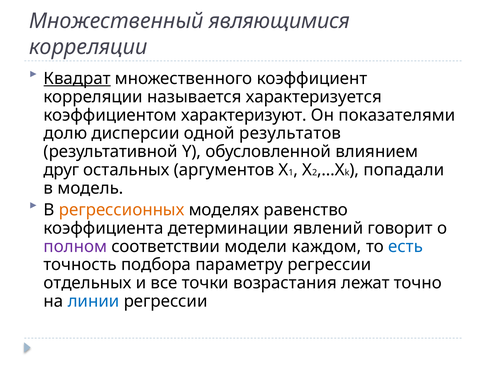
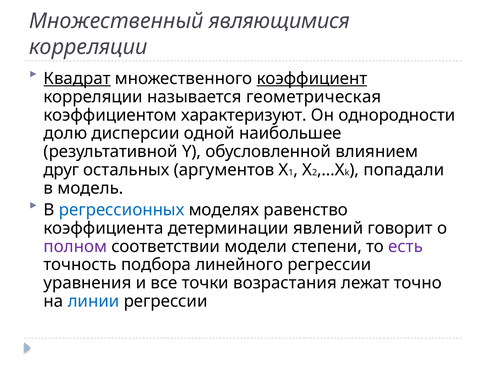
коэффициент underline: none -> present (312, 79)
характеризуется: характеризуется -> геометрическая (314, 97)
показателями: показателями -> однородности (397, 115)
результатов: результатов -> наибольшее (290, 133)
регрессионных colour: orange -> blue (122, 210)
каждом: каждом -> степени (327, 246)
есть colour: blue -> purple (406, 246)
параметру: параметру -> линейного (239, 264)
отдельных: отдельных -> уравнения (88, 283)
